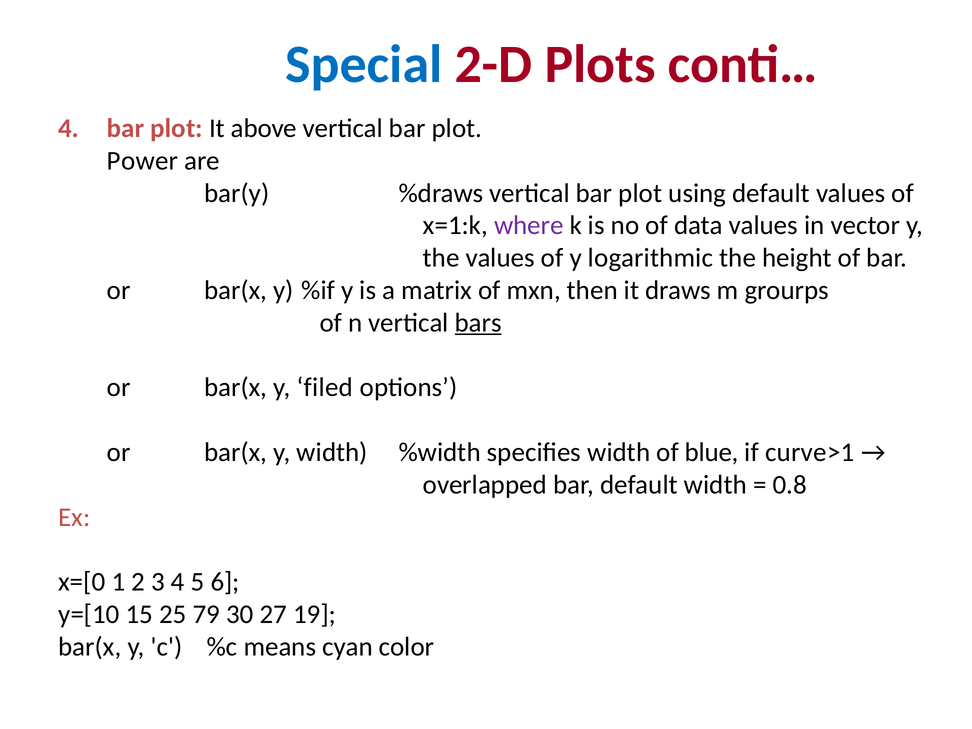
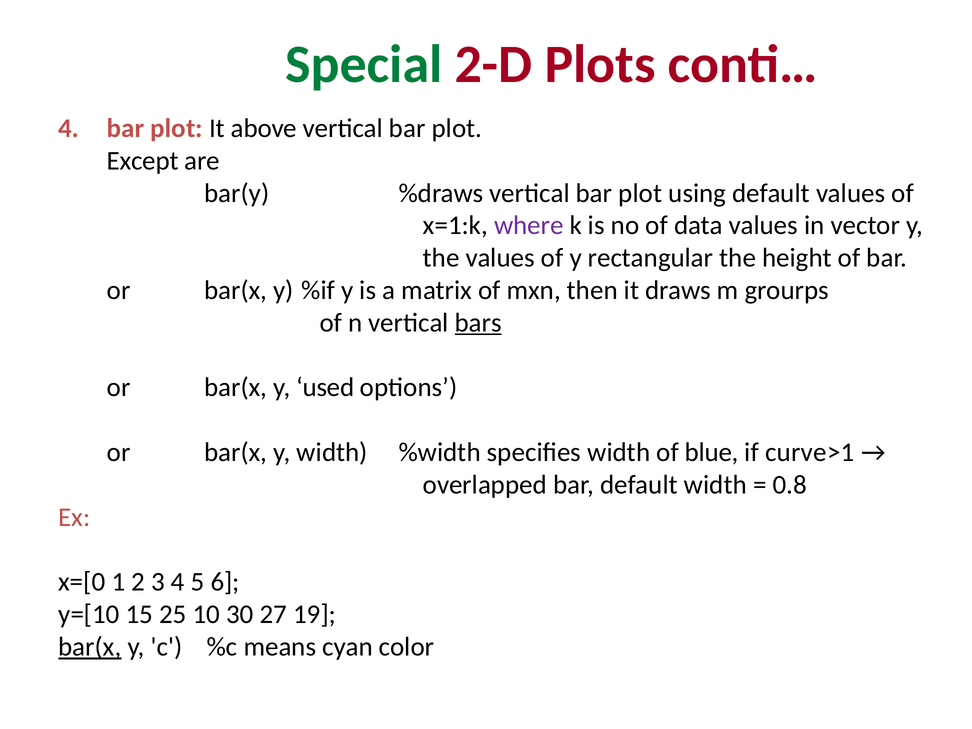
Special colour: blue -> green (364, 65)
Power: Power -> Except (143, 161)
logarithmic: logarithmic -> rectangular (651, 258)
filed: filed -> used (325, 388)
79: 79 -> 10 (206, 614)
bar(x underline: none -> present (90, 647)
